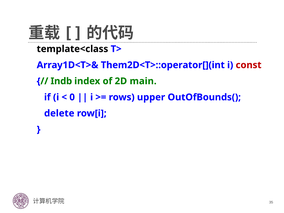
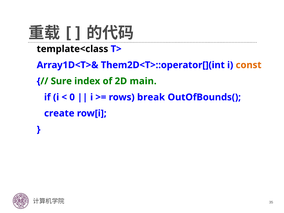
const colour: red -> orange (249, 65)
Indb: Indb -> Sure (61, 81)
upper: upper -> break (151, 97)
delete: delete -> create (59, 113)
